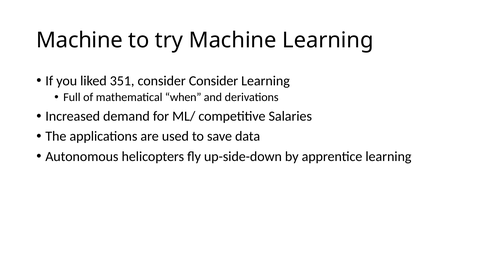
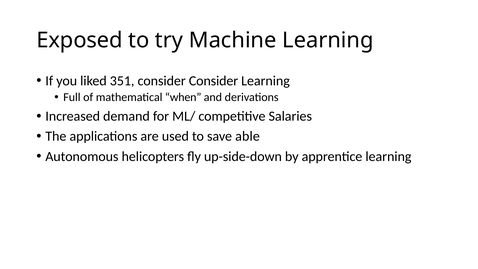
Machine: Machine -> Exposed (80, 40)
data: data -> able (248, 136)
